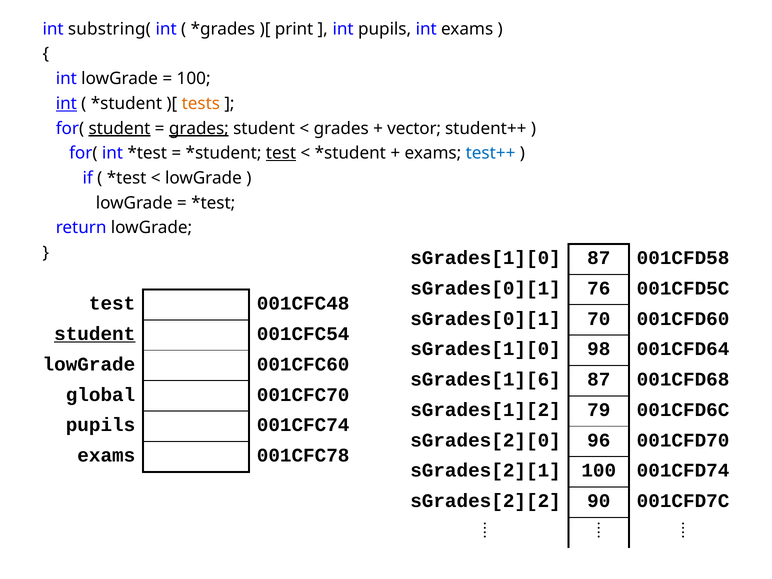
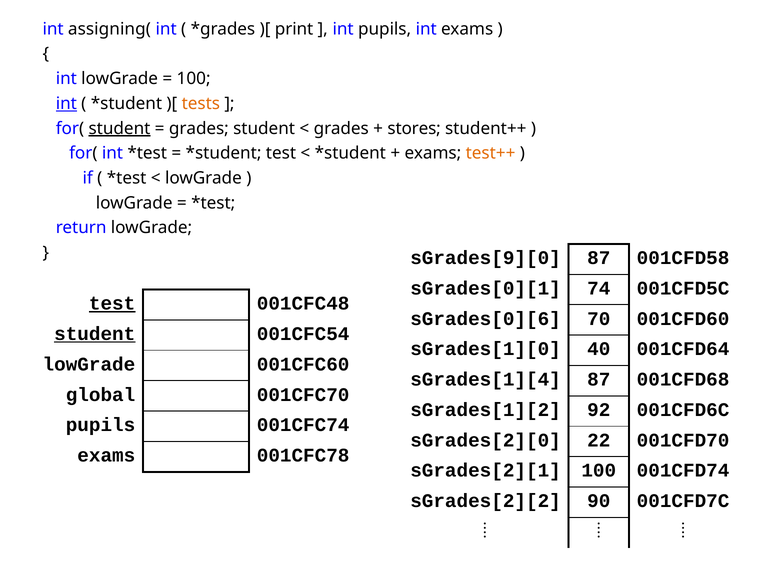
substring(: substring( -> assigning( (109, 29)
grades underline: present -> none (199, 128)
vector: vector -> stores (414, 128)
test underline: present -> none (281, 153)
test++ colour: blue -> orange (491, 153)
sGrades[1][0: sGrades[1][0 -> sGrades[9][0 (486, 258)
76: 76 -> 74 (599, 288)
test underline: none -> present (112, 303)
sGrades[0][1: sGrades[0][1 -> sGrades[0][6 (486, 319)
98: 98 -> 40 (599, 349)
sGrades[1][6: sGrades[1][6 -> sGrades[1][4 (486, 379)
79: 79 -> 92 (599, 410)
96: 96 -> 22 (599, 440)
